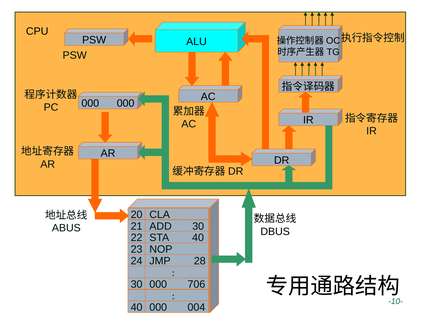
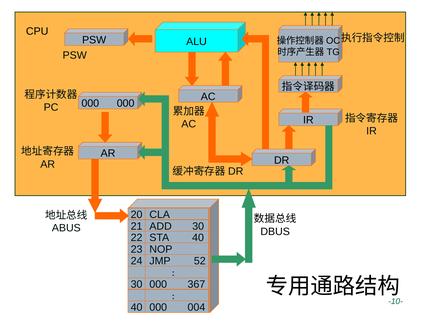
28: 28 -> 52 (200, 261)
706: 706 -> 367 (196, 284)
